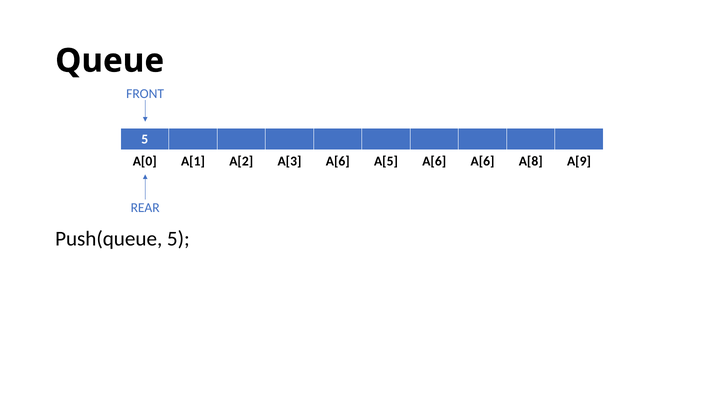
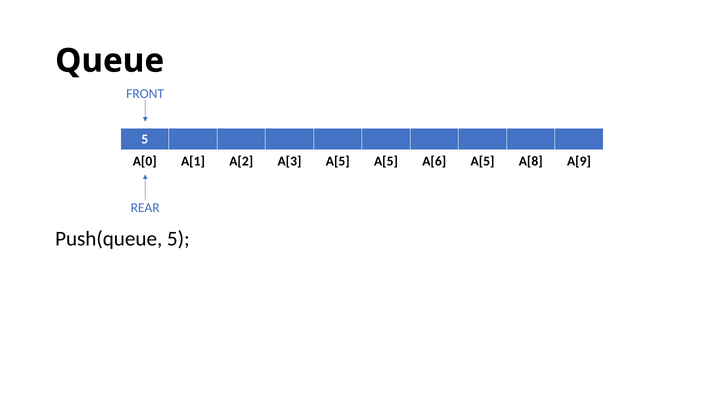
A[3 A[6: A[6 -> A[5 (338, 161)
A[6 A[6: A[6 -> A[5 (483, 161)
